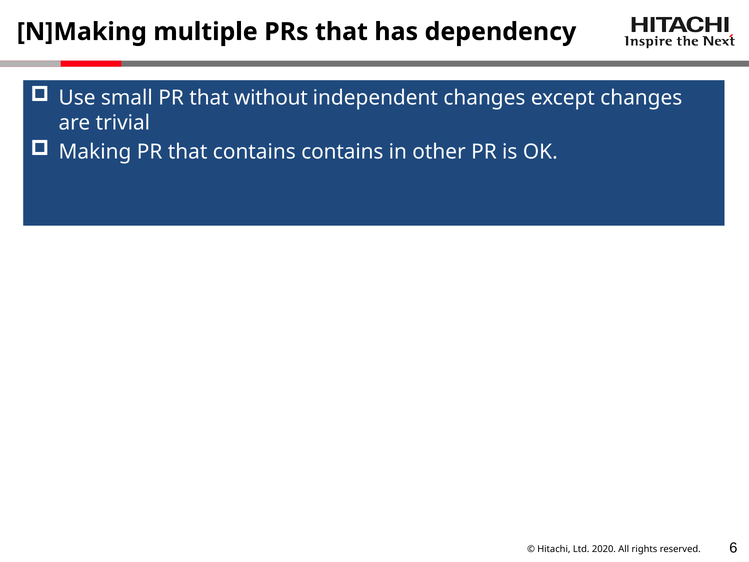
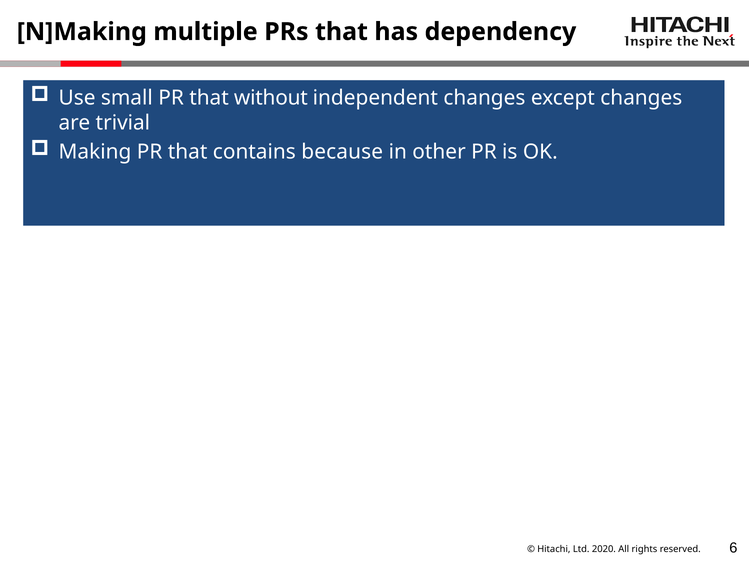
contains contains: contains -> because (342, 152)
